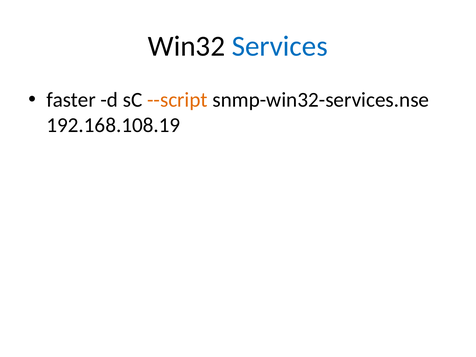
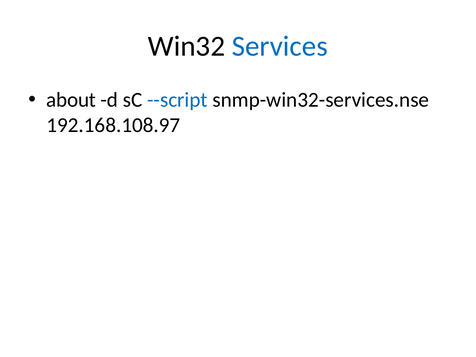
faster: faster -> about (71, 100)
--script colour: orange -> blue (177, 100)
192.168.108.19: 192.168.108.19 -> 192.168.108.97 (113, 125)
